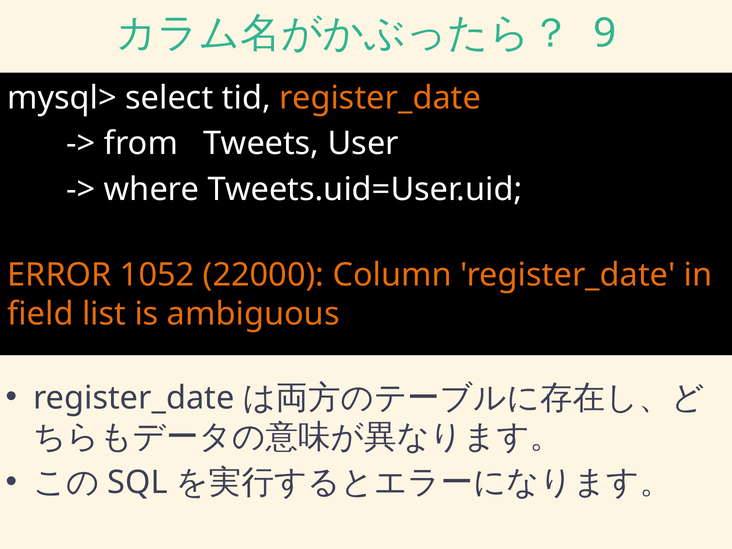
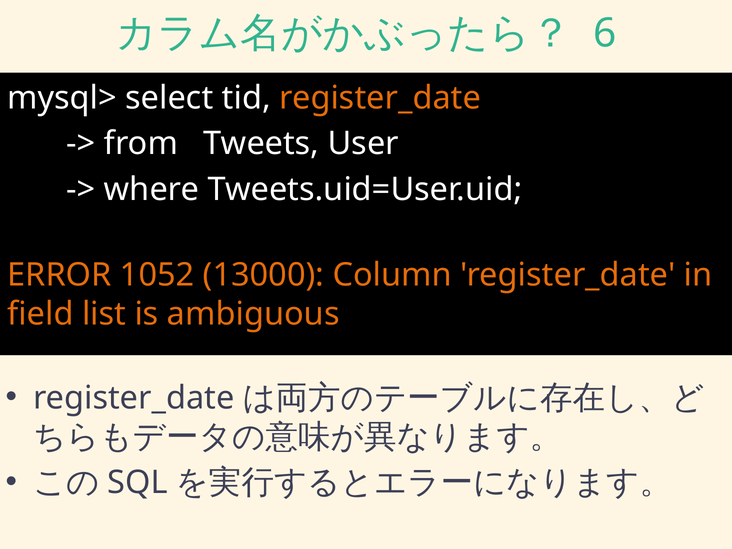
9: 9 -> 6 (605, 33)
22000: 22000 -> 13000 (263, 275)
